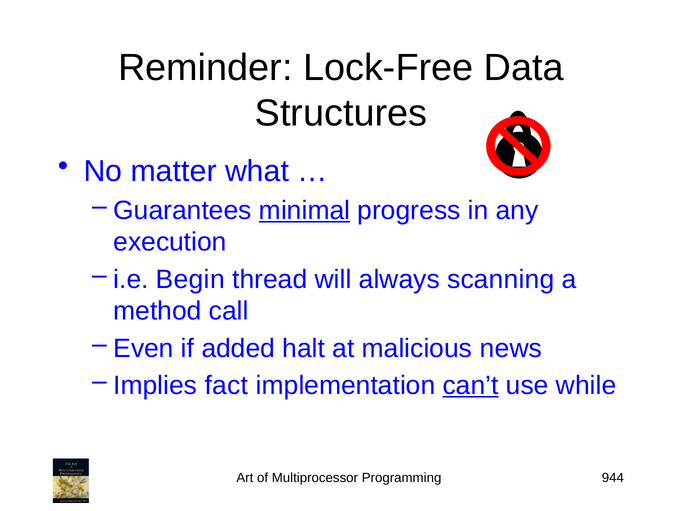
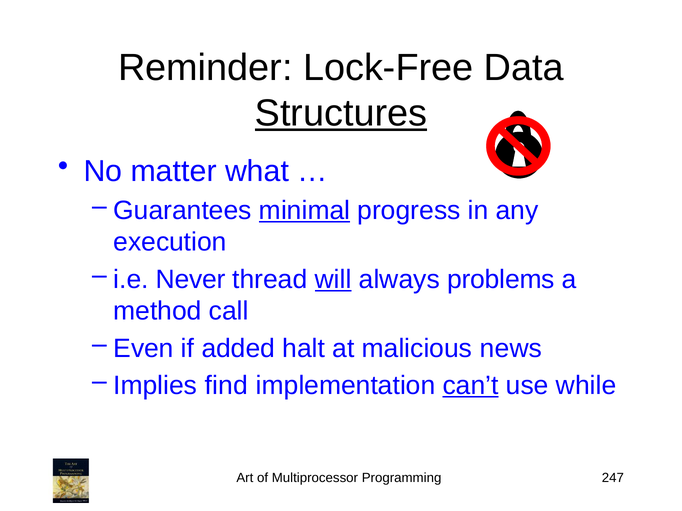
Structures underline: none -> present (341, 113)
Begin: Begin -> Never (191, 280)
will underline: none -> present (333, 280)
scanning: scanning -> problems (501, 280)
fact: fact -> find (226, 386)
944: 944 -> 247 (613, 478)
